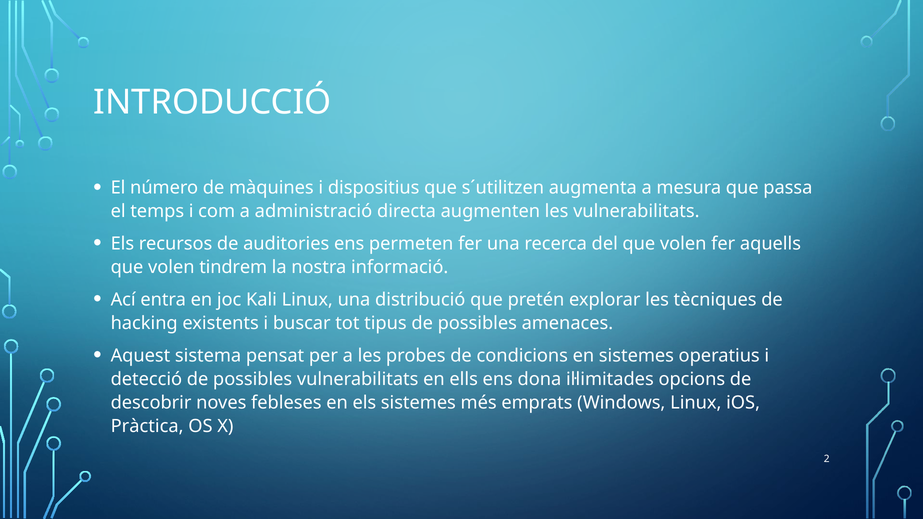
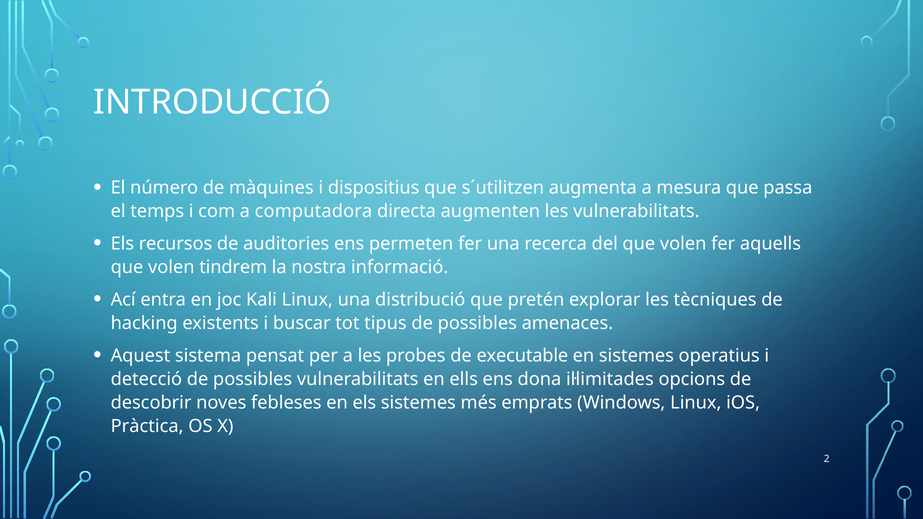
administració: administració -> computadora (313, 211)
condicions: condicions -> executable (522, 356)
